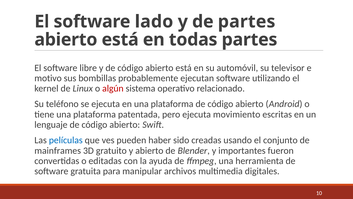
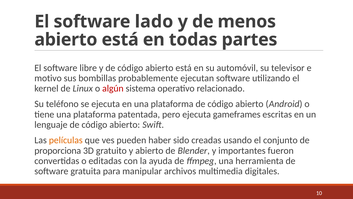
de partes: partes -> menos (247, 22)
movimiento: movimiento -> gameframes (237, 114)
películas colour: blue -> orange (66, 140)
mainframes: mainframes -> proporciona (58, 150)
